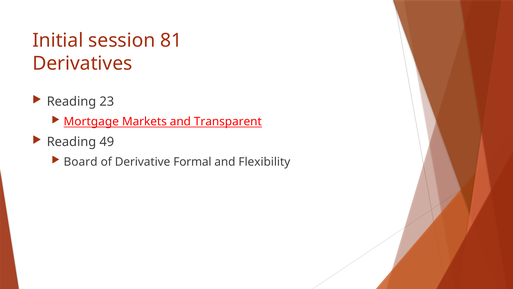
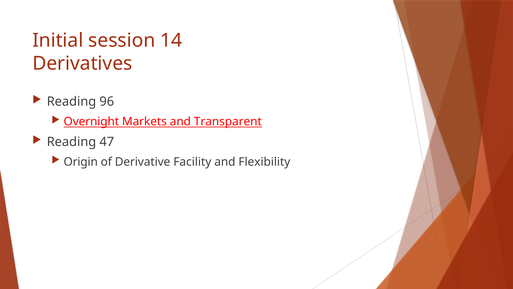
81: 81 -> 14 (171, 40)
23: 23 -> 96 (107, 101)
Mortgage: Mortgage -> Overnight (91, 121)
49: 49 -> 47 (107, 142)
Board: Board -> Origin (81, 162)
Formal: Formal -> Facility (192, 162)
